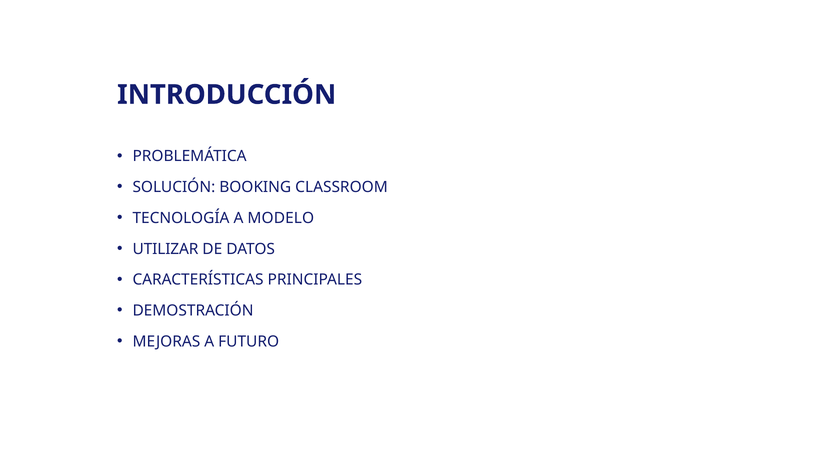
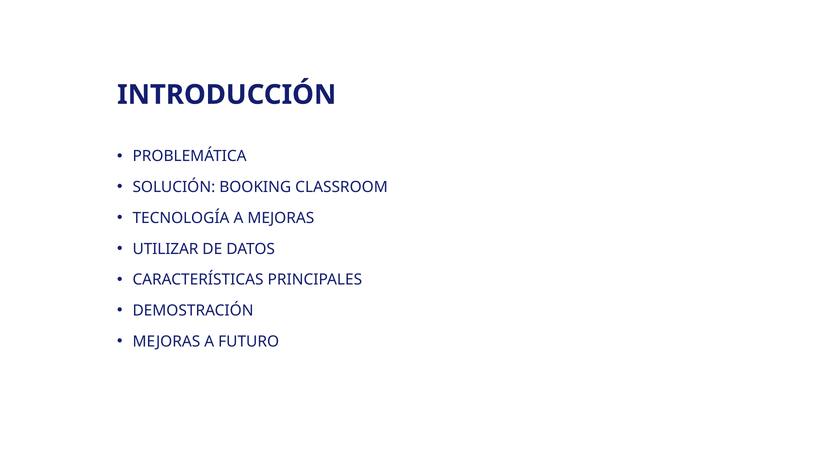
A MODELO: MODELO -> MEJORAS (281, 218)
